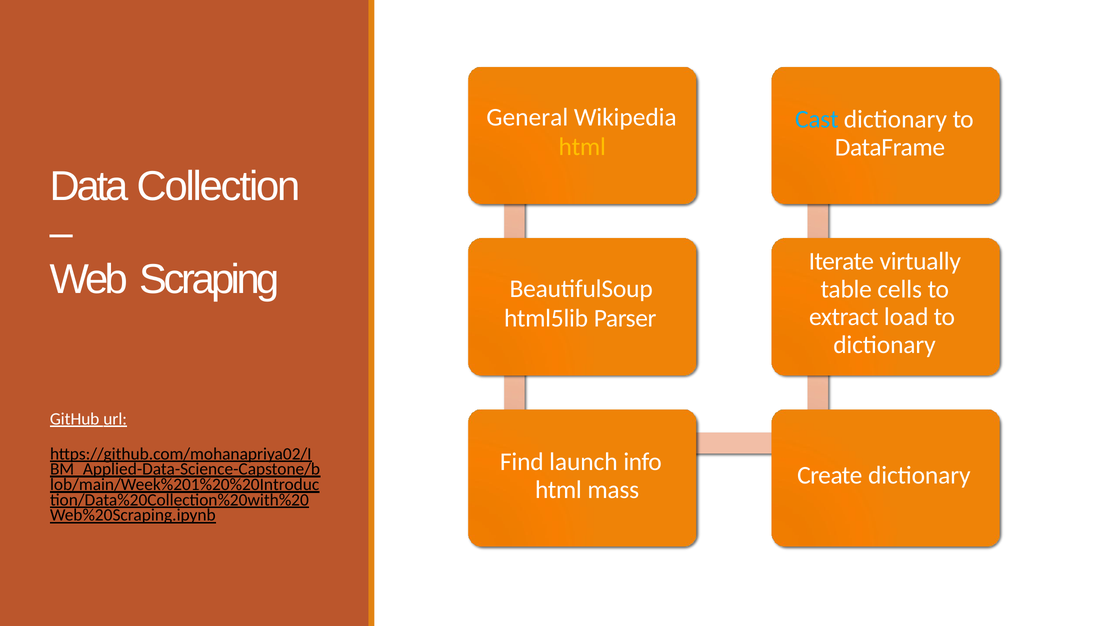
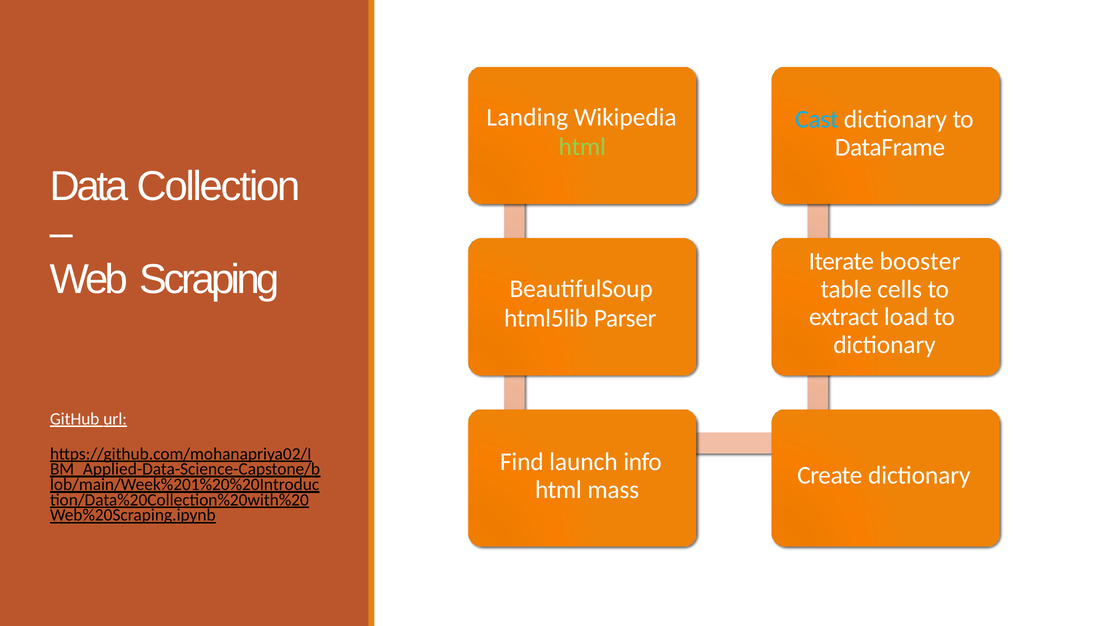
General: General -> Landing (527, 117)
html colour: yellow -> light green (582, 147)
virtually: virtually -> booster (920, 261)
